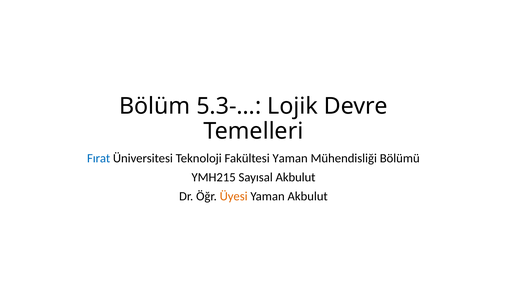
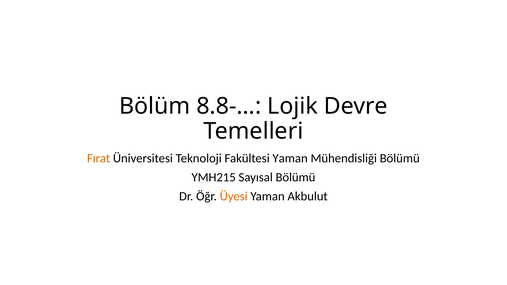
5.3-…: 5.3-… -> 8.8-… (229, 106)
Fırat colour: blue -> orange (99, 158)
Sayısal Akbulut: Akbulut -> Bölümü (295, 177)
